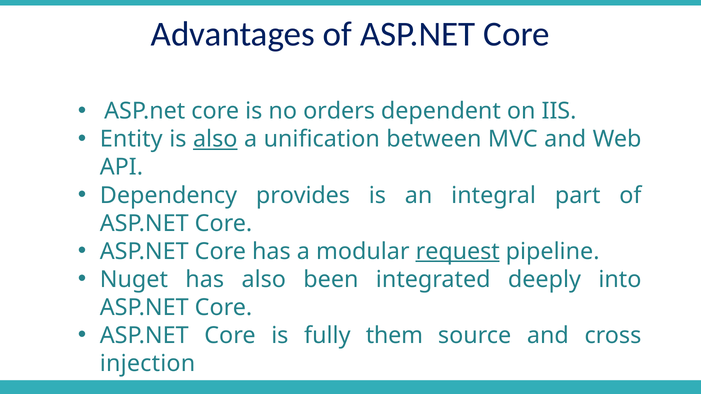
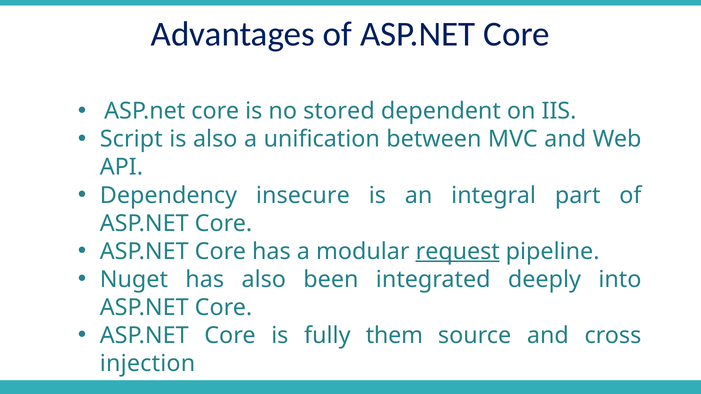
orders: orders -> stored (339, 111)
Entity: Entity -> Script (131, 139)
also underline: present -> none (215, 139)
provides: provides -> insecure (303, 195)
